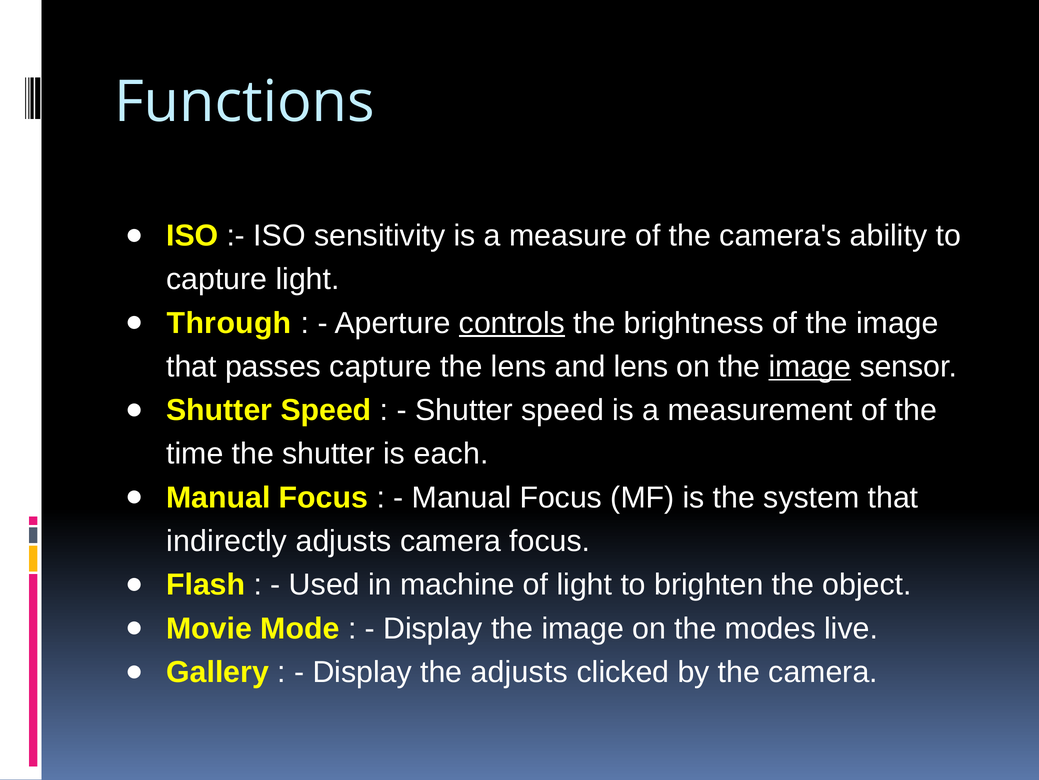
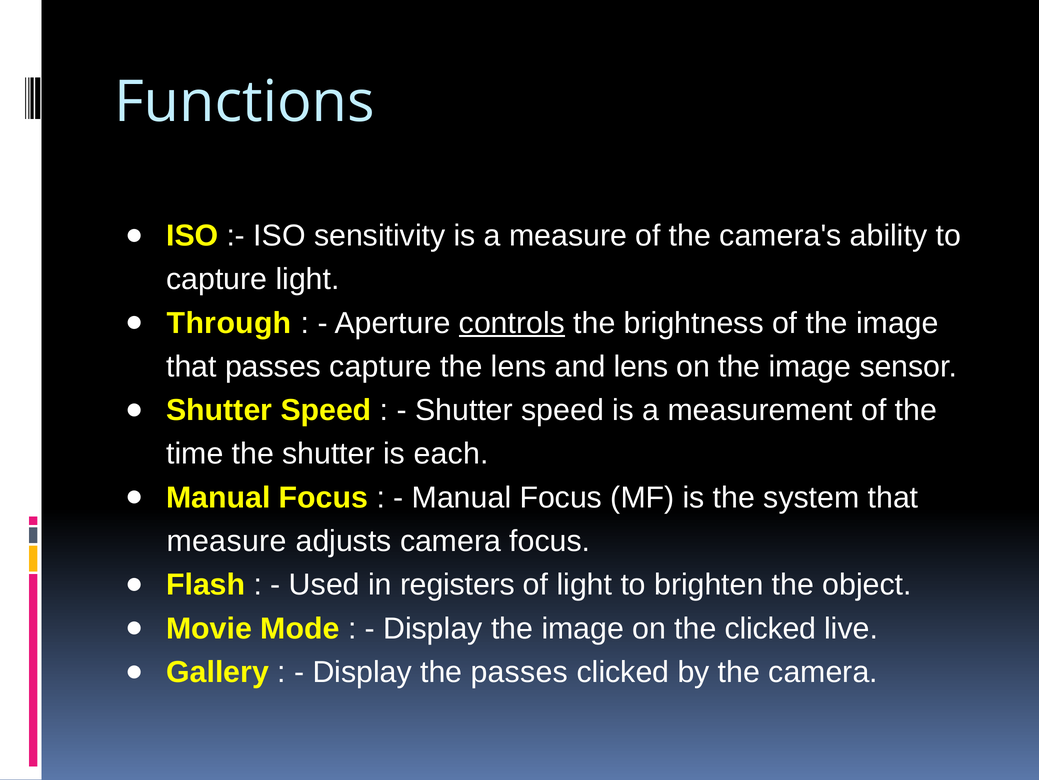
image underline: present -> none (810, 366)
indirectly: indirectly -> measure (227, 541)
machine: machine -> registers (457, 584)
the modes: modes -> clicked (770, 628)
the adjusts: adjusts -> passes (519, 672)
